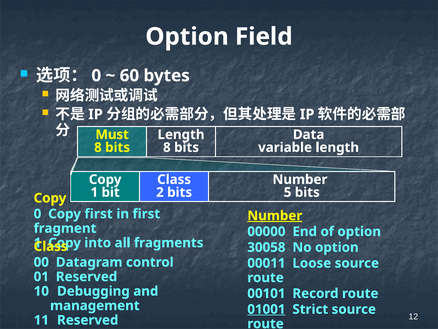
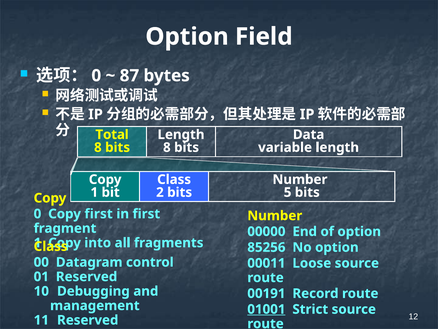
60: 60 -> 87 (129, 76)
Must: Must -> Total (112, 134)
Number underline: present -> none (275, 215)
30058: 30058 -> 85256 (266, 247)
00101: 00101 -> 00191 (266, 293)
